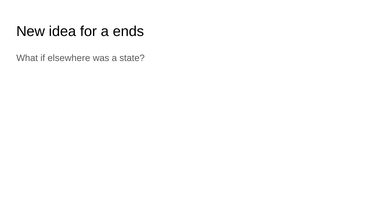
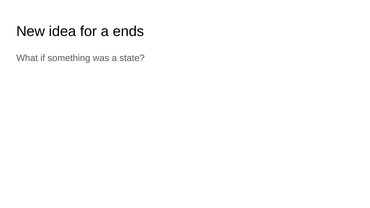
elsewhere: elsewhere -> something (69, 58)
